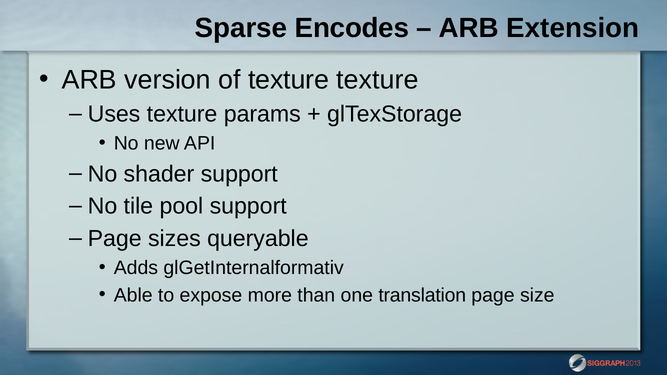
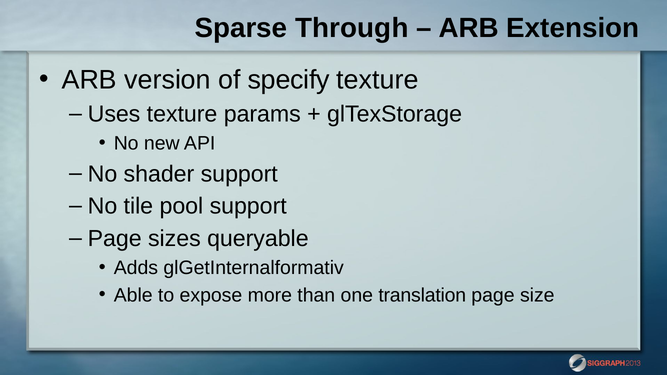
Encodes: Encodes -> Through (352, 28)
of texture: texture -> specify (289, 80)
